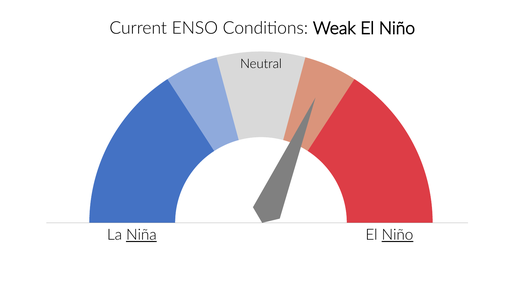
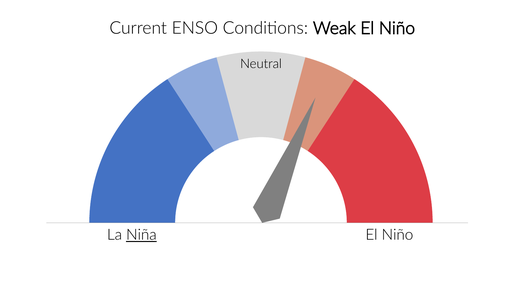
Niño underline: present -> none (397, 235)
